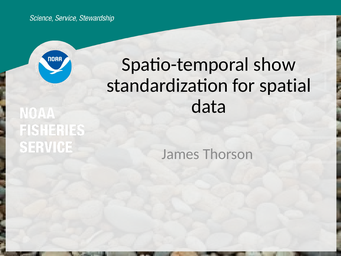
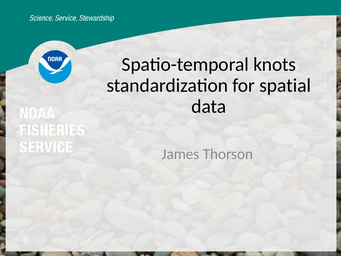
show: show -> knots (275, 64)
